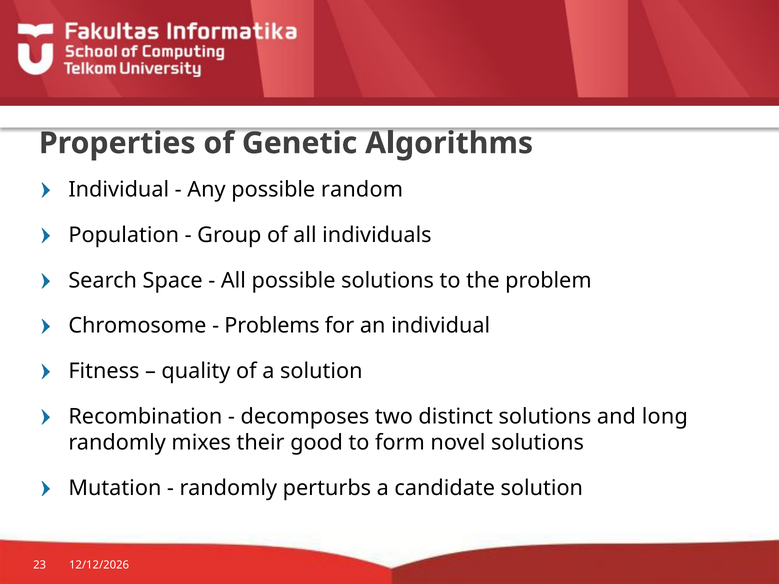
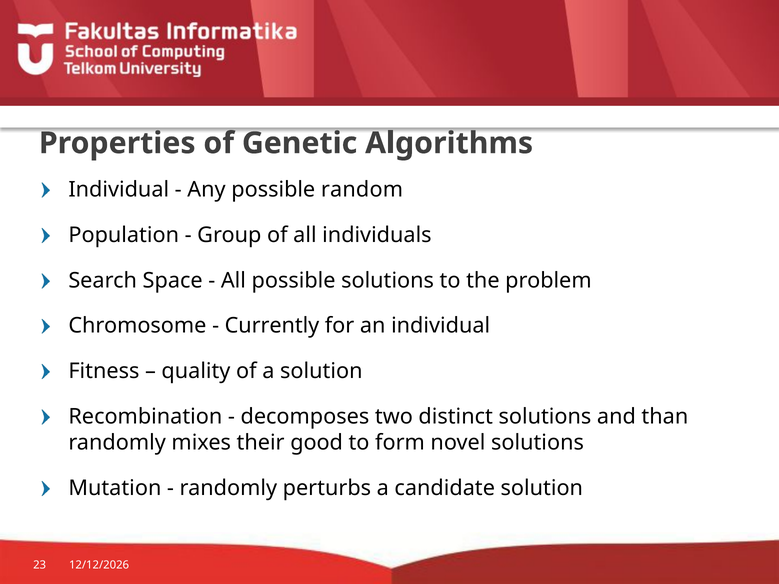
Problems: Problems -> Currently (272, 326)
long: long -> than (665, 417)
